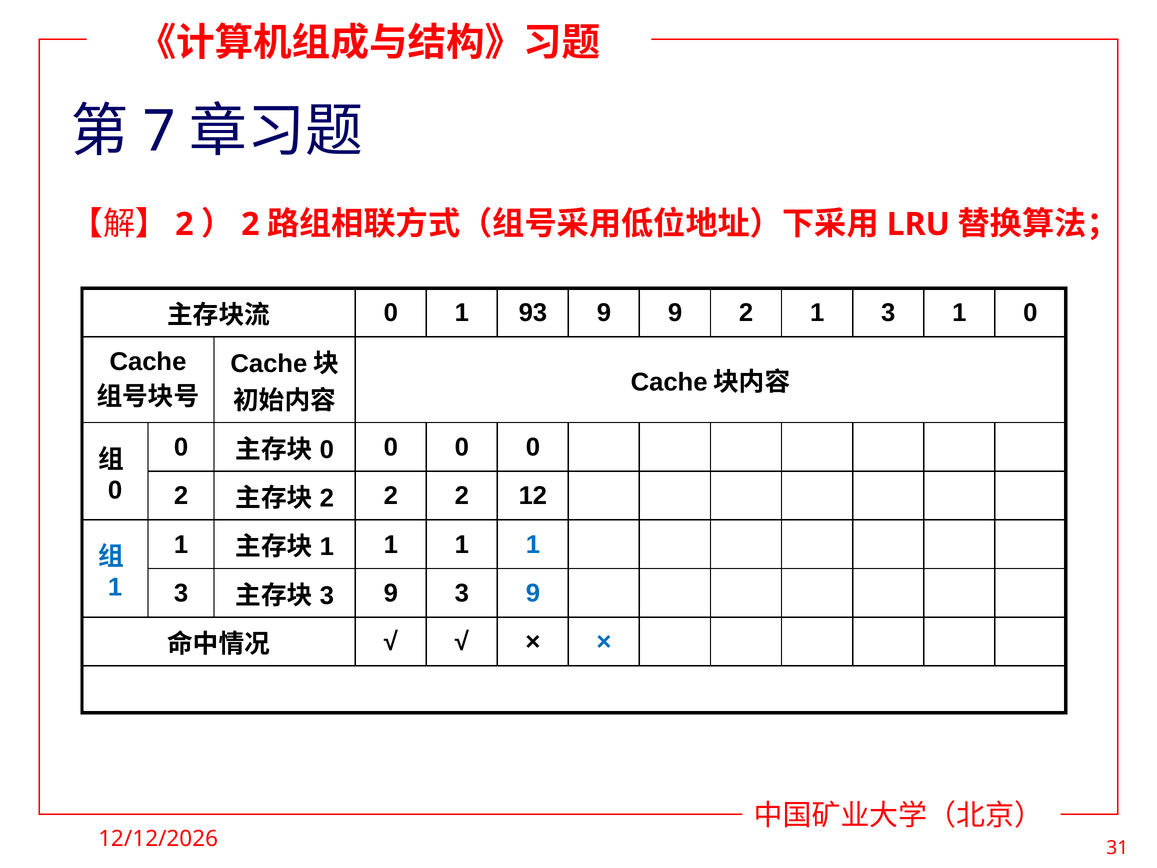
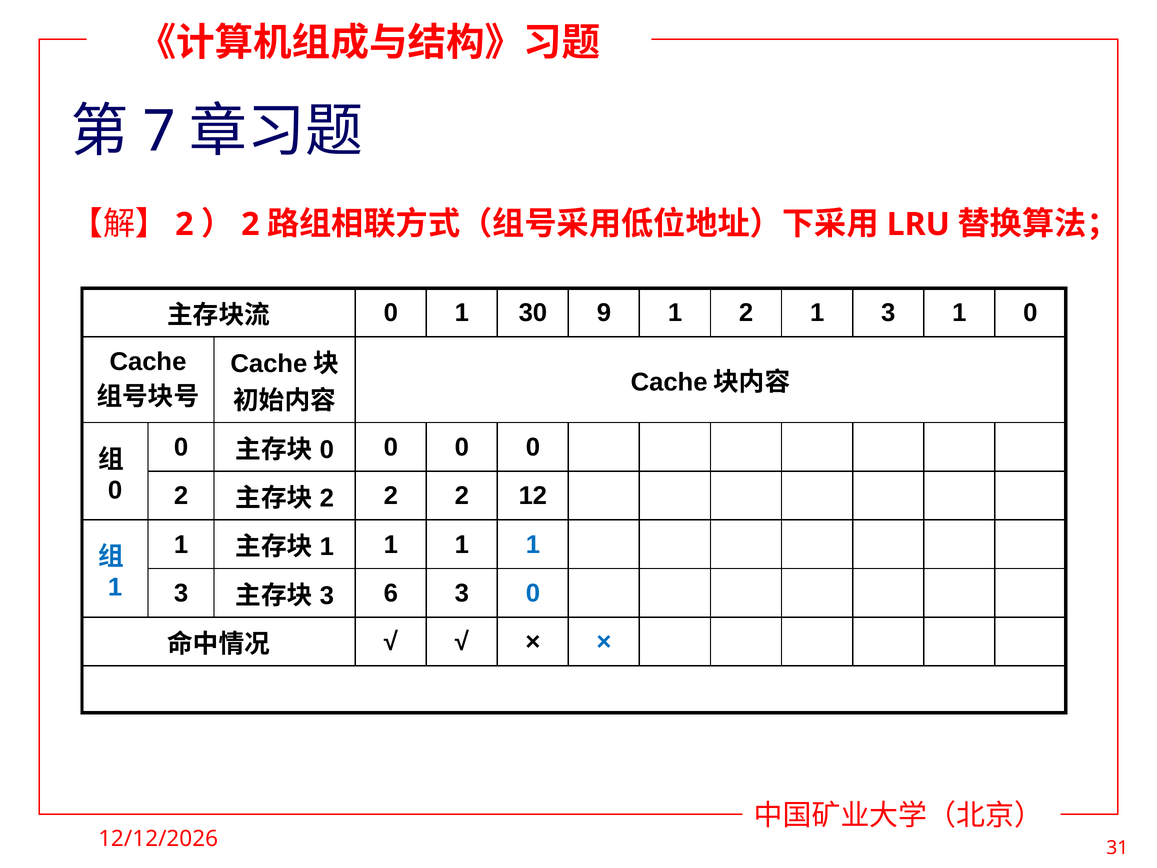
93: 93 -> 30 (533, 313)
9 9: 9 -> 1 (675, 313)
9: 9 -> 6 (391, 593)
9: 9 -> 0 (533, 593)
